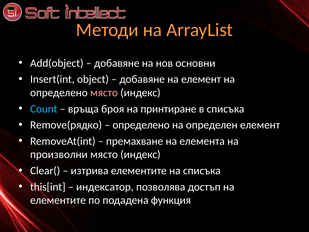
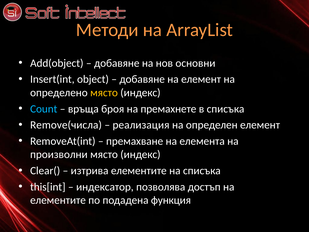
място colour: pink -> yellow (104, 93)
принтиране: принтиране -> премахнете (168, 109)
Remove(рядко: Remove(рядко -> Remove(числа (66, 125)
определено: определено -> реализация (141, 125)
